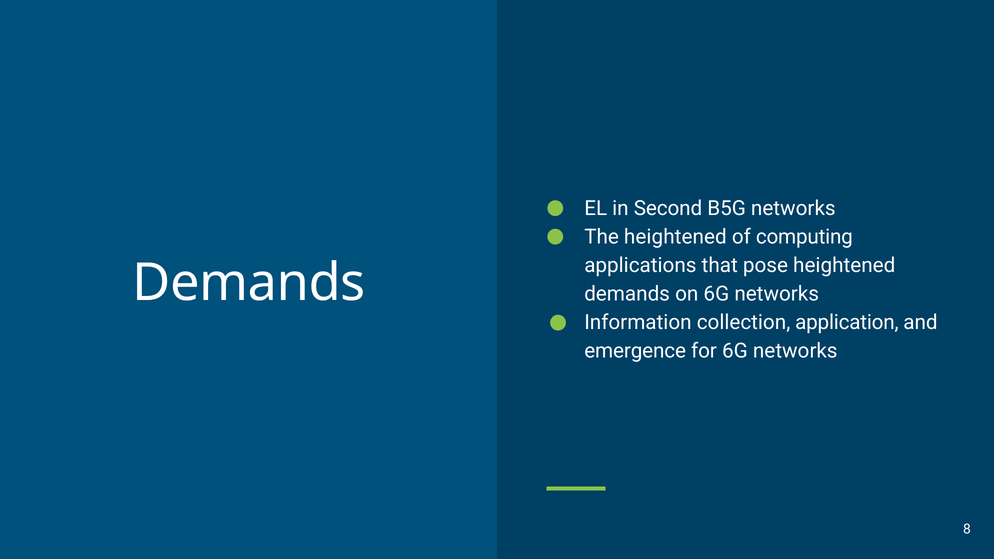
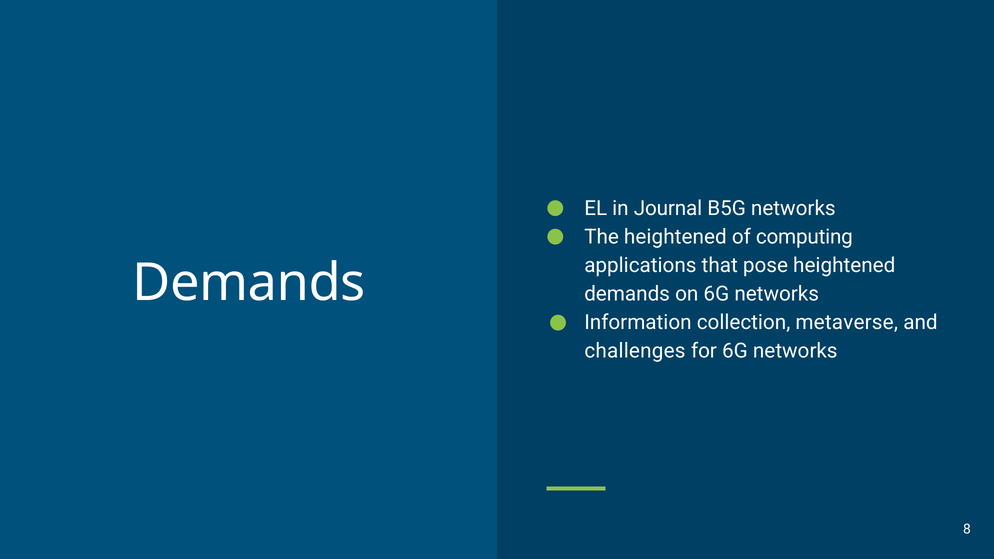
Second: Second -> Journal (668, 208)
application: application -> metaverse (847, 323)
emergence: emergence -> challenges (635, 351)
